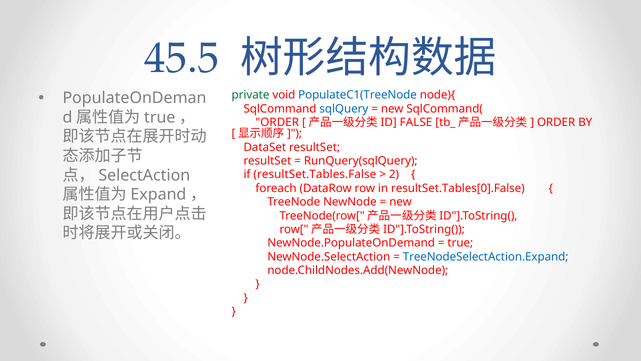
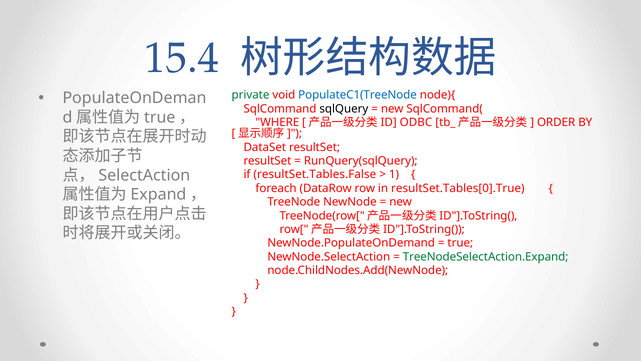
45.5: 45.5 -> 15.4 (182, 58)
sqlQuery colour: blue -> black (344, 109)
ORDER: ORDER -> WHERE (277, 122)
FALSE: FALSE -> ODBC (416, 122)
2: 2 -> 1 (394, 174)
resultSet.Tables[0].False: resultSet.Tables[0].False -> resultSet.Tables[0].True (458, 188)
TreeNodeSelectAction.Expand colour: blue -> green (486, 256)
